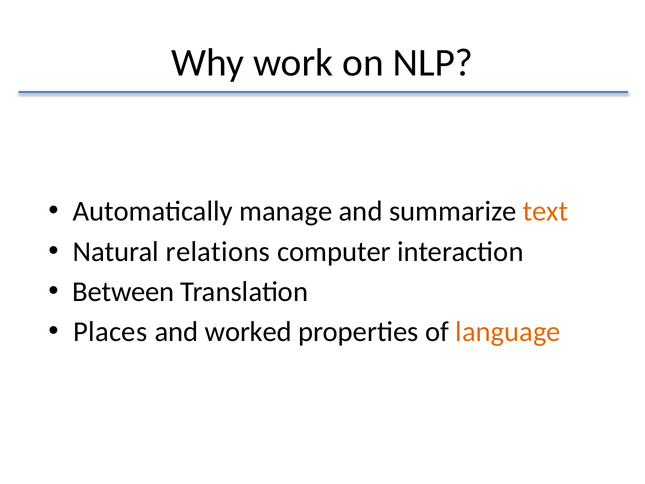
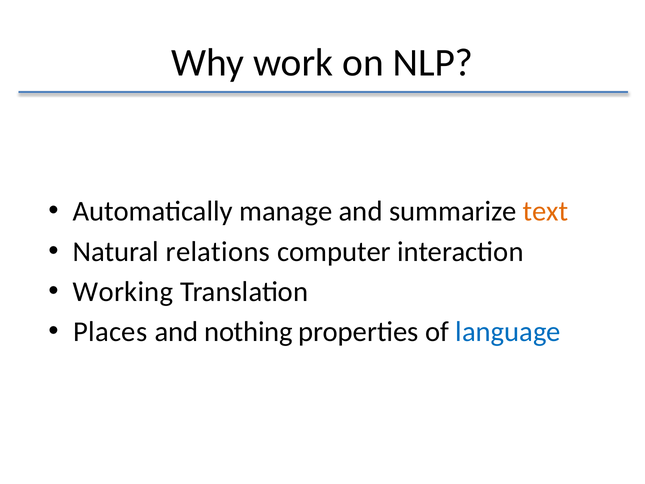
Between: Between -> Working (123, 292)
worked: worked -> nothing (248, 332)
language colour: orange -> blue (508, 332)
